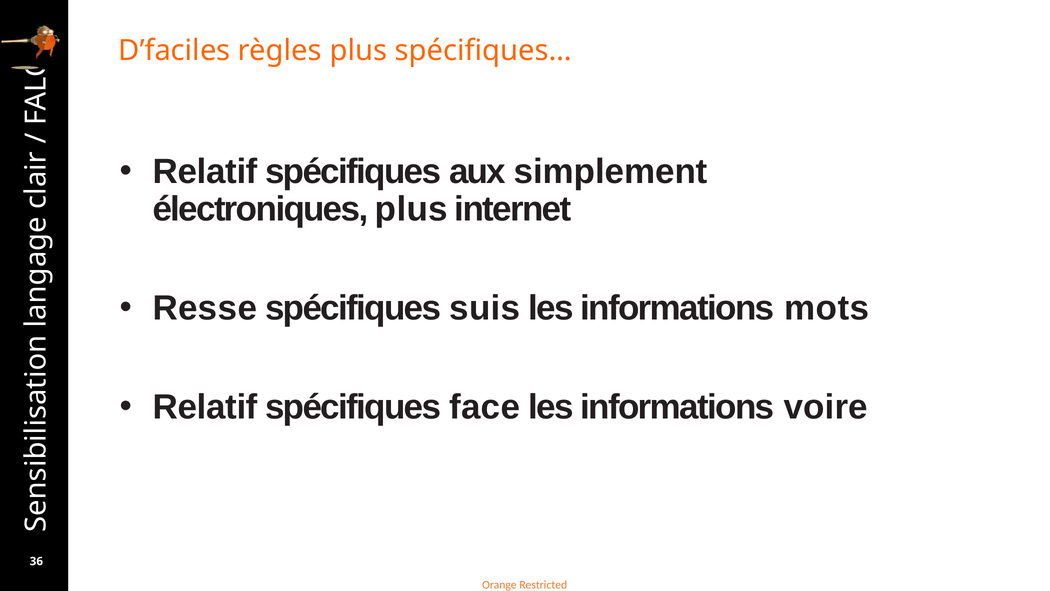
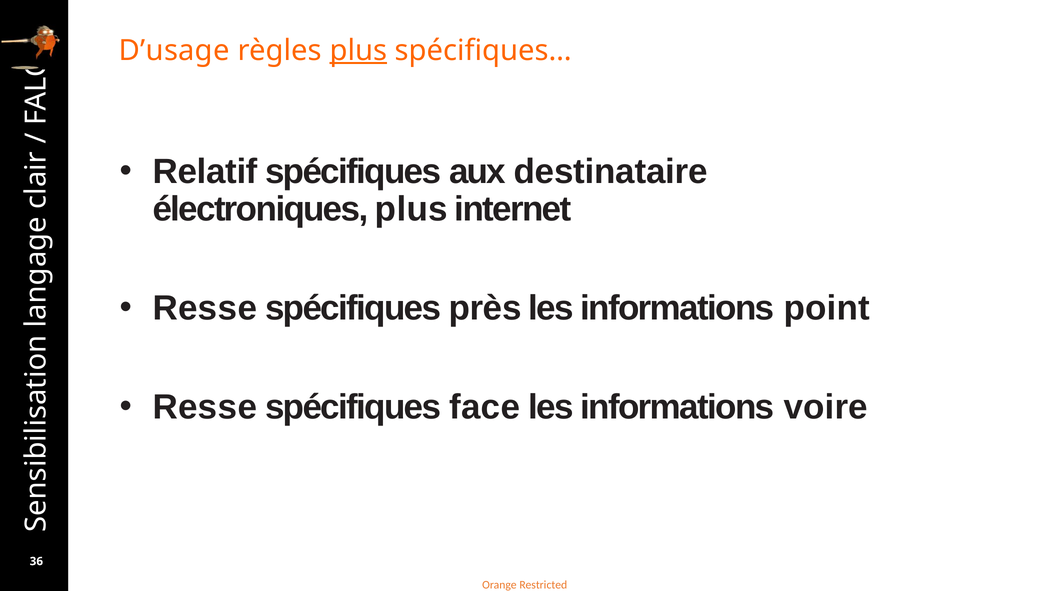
D’faciles: D’faciles -> D’usage (174, 50)
plus underline: none -> present (358, 50)
simplement: simplement -> destinataire (611, 171)
suis: suis -> près (485, 308)
mots: mots -> point (827, 308)
Relatif: Relatif -> Resse (205, 407)
